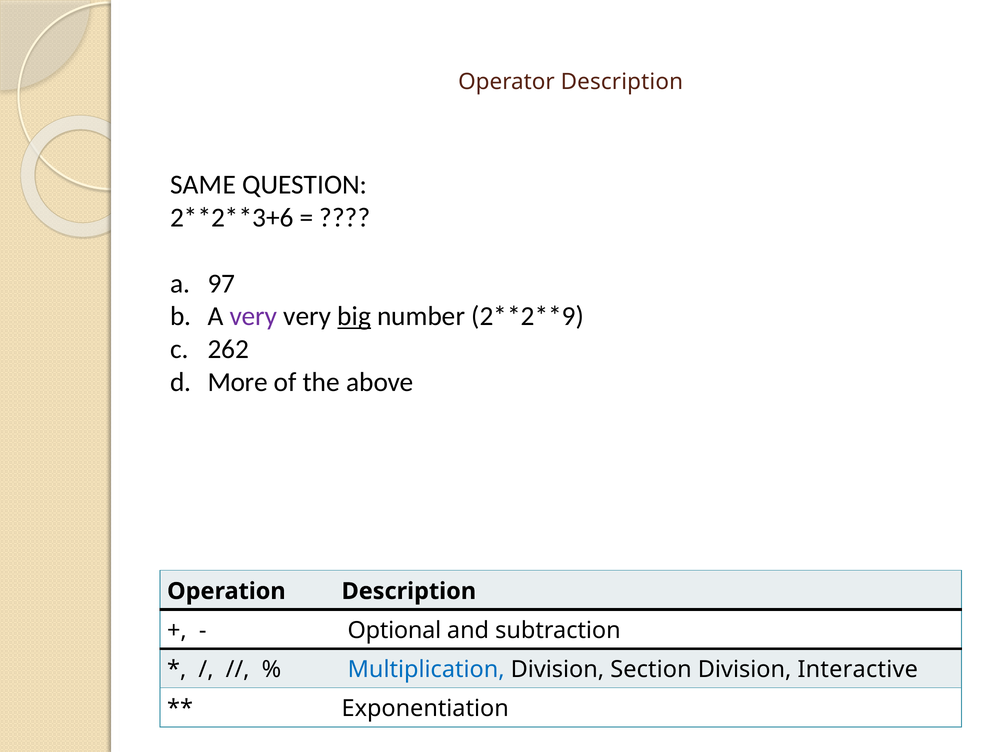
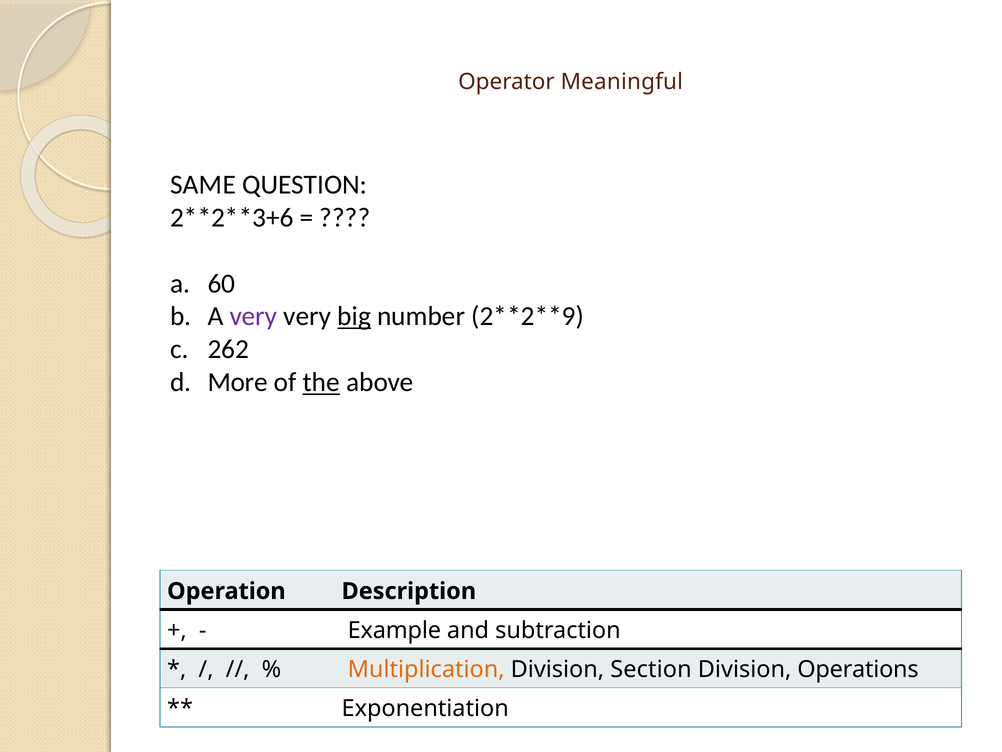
Operator Description: Description -> Meaningful (622, 82)
97: 97 -> 60 (221, 283)
the underline: none -> present (321, 382)
Optional: Optional -> Example (394, 630)
Multiplication colour: blue -> orange (426, 669)
Interactive: Interactive -> Operations (858, 669)
